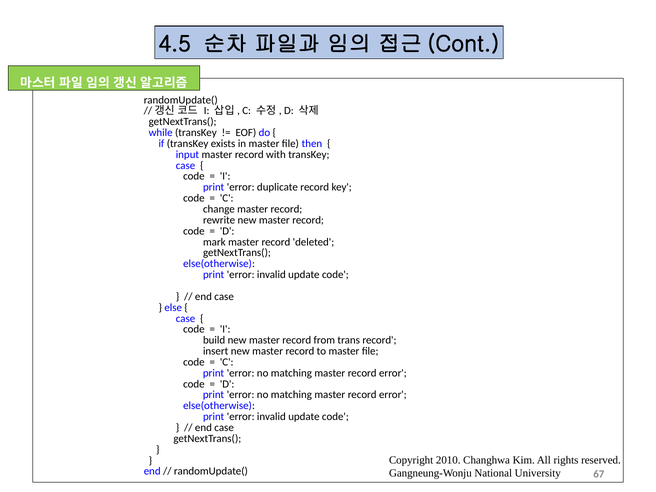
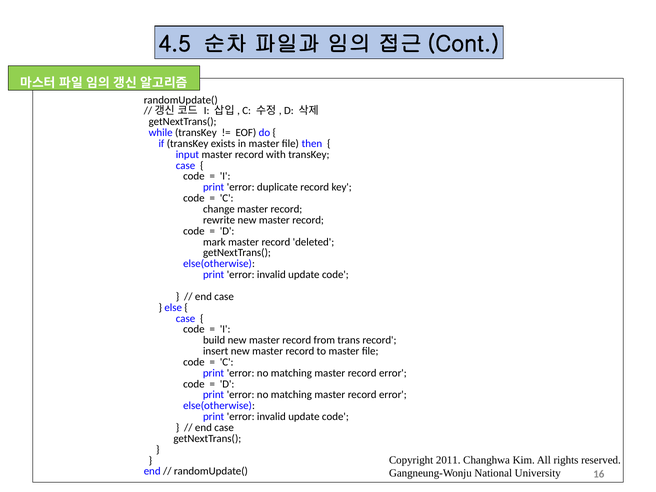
2010: 2010 -> 2011 (448, 460)
67: 67 -> 16 (599, 474)
